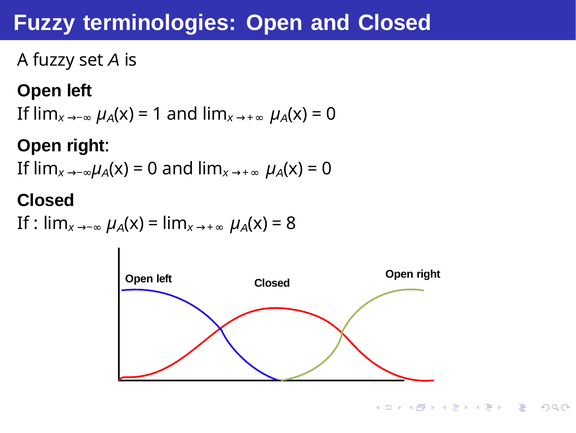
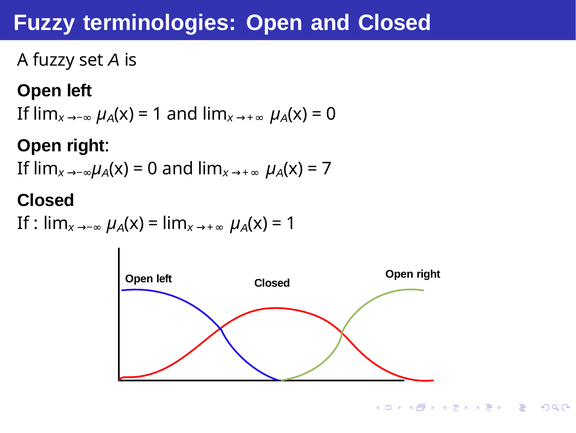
0: 0 -> 7 (327, 168)
8: 8 -> 1 (291, 223)
